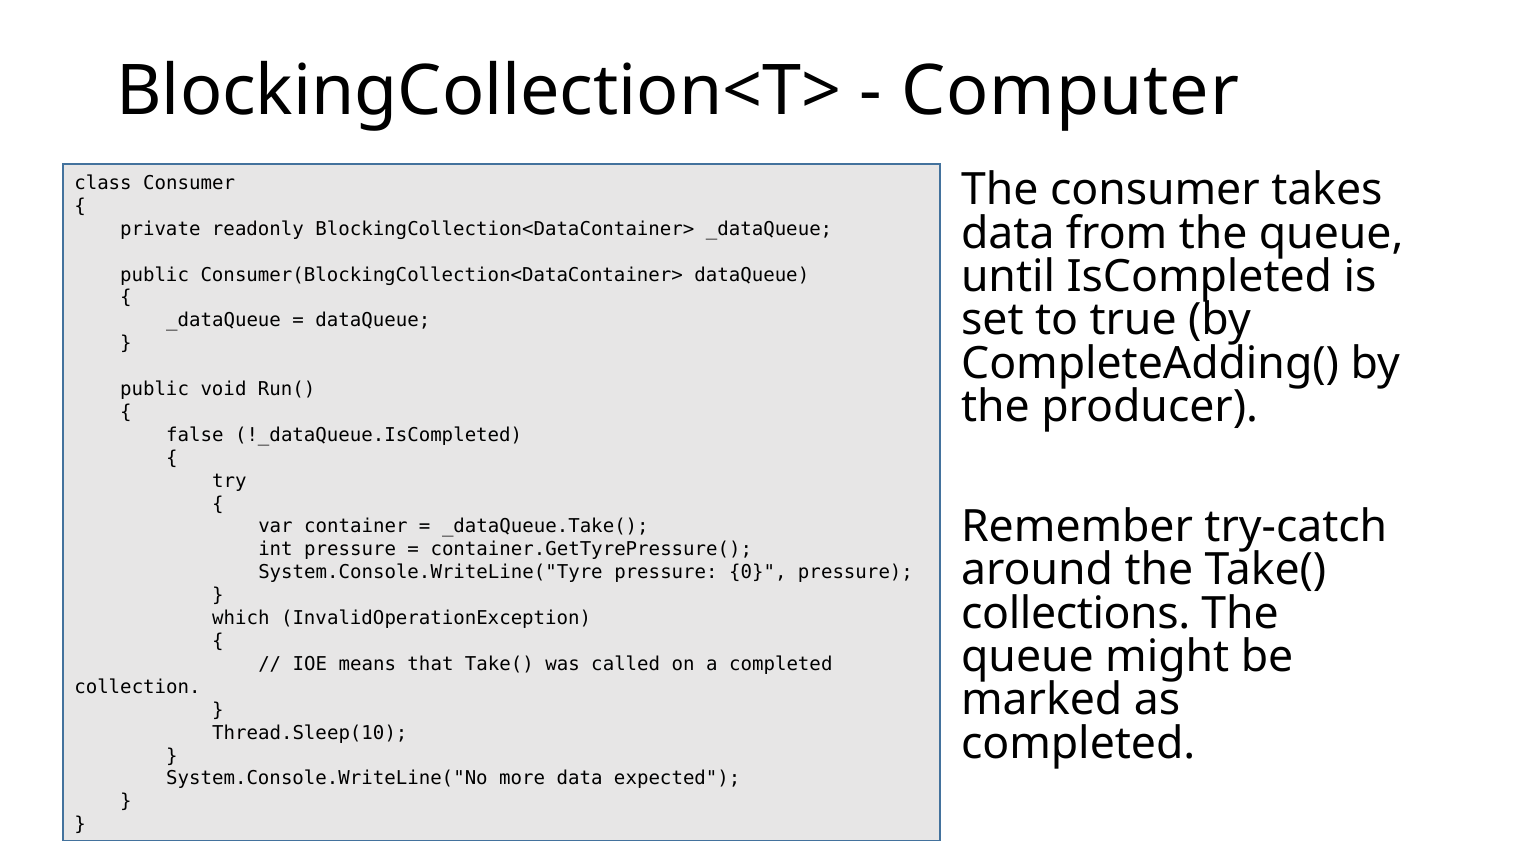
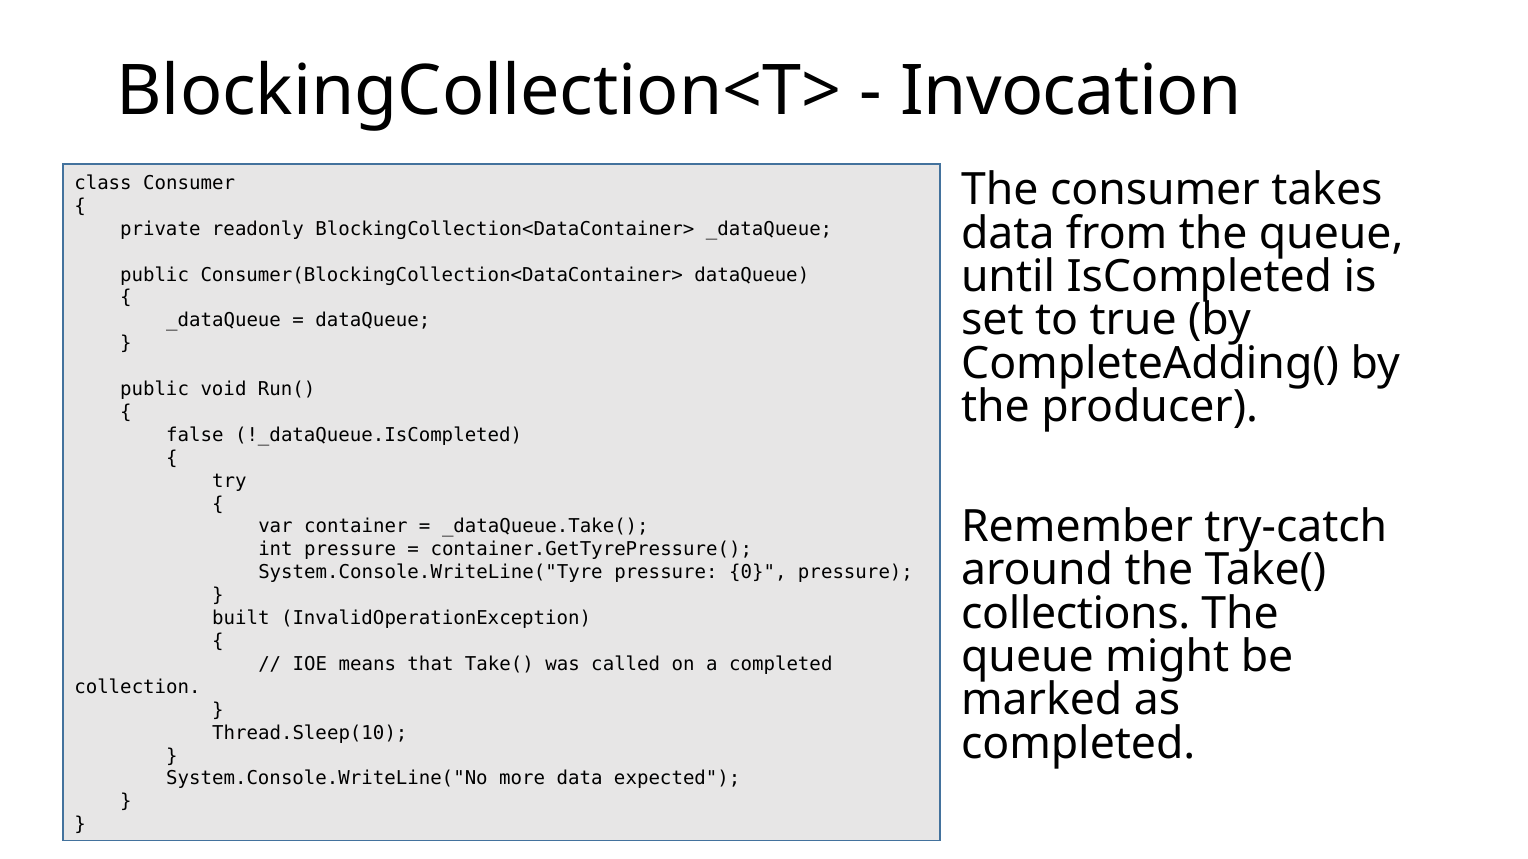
Computer: Computer -> Invocation (1071, 92)
which: which -> built (241, 619)
